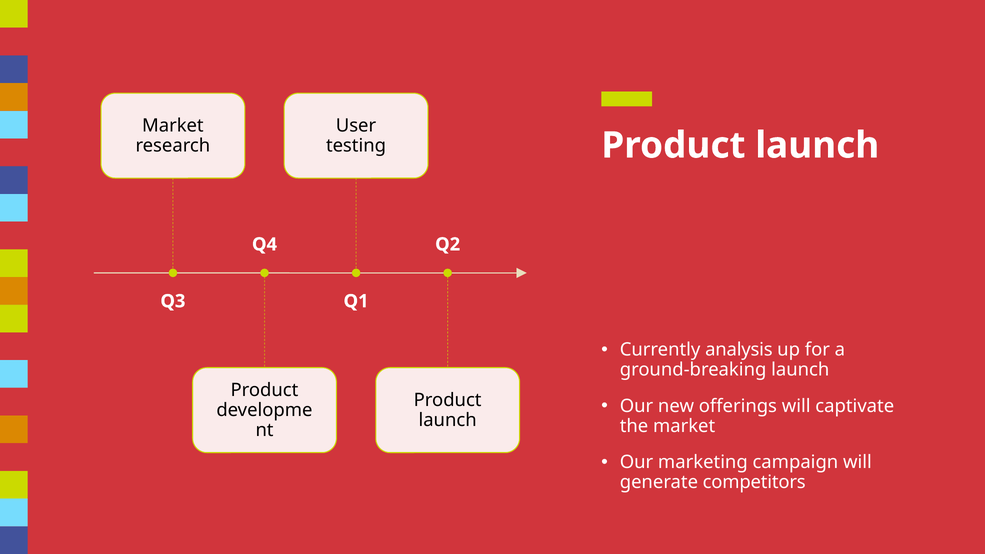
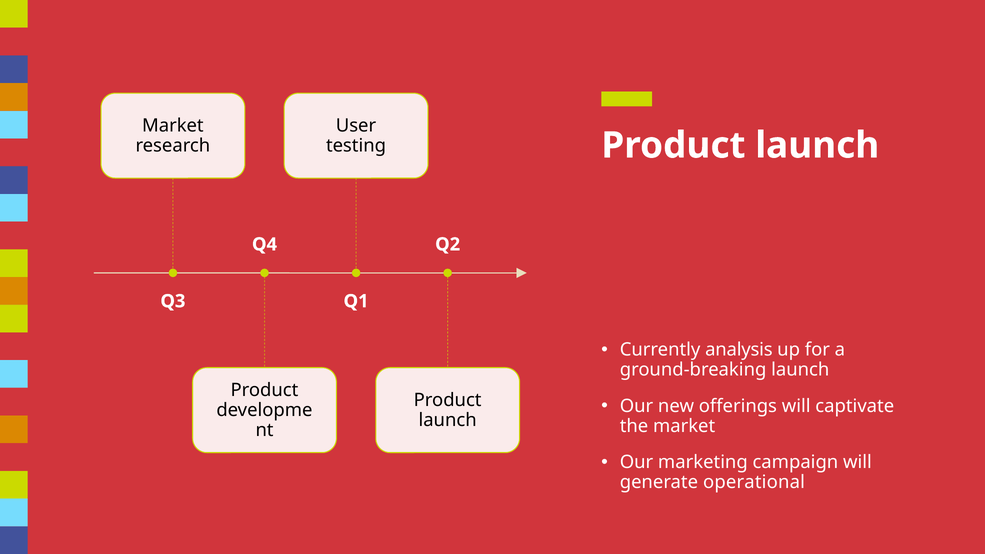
competitors: competitors -> operational (754, 482)
